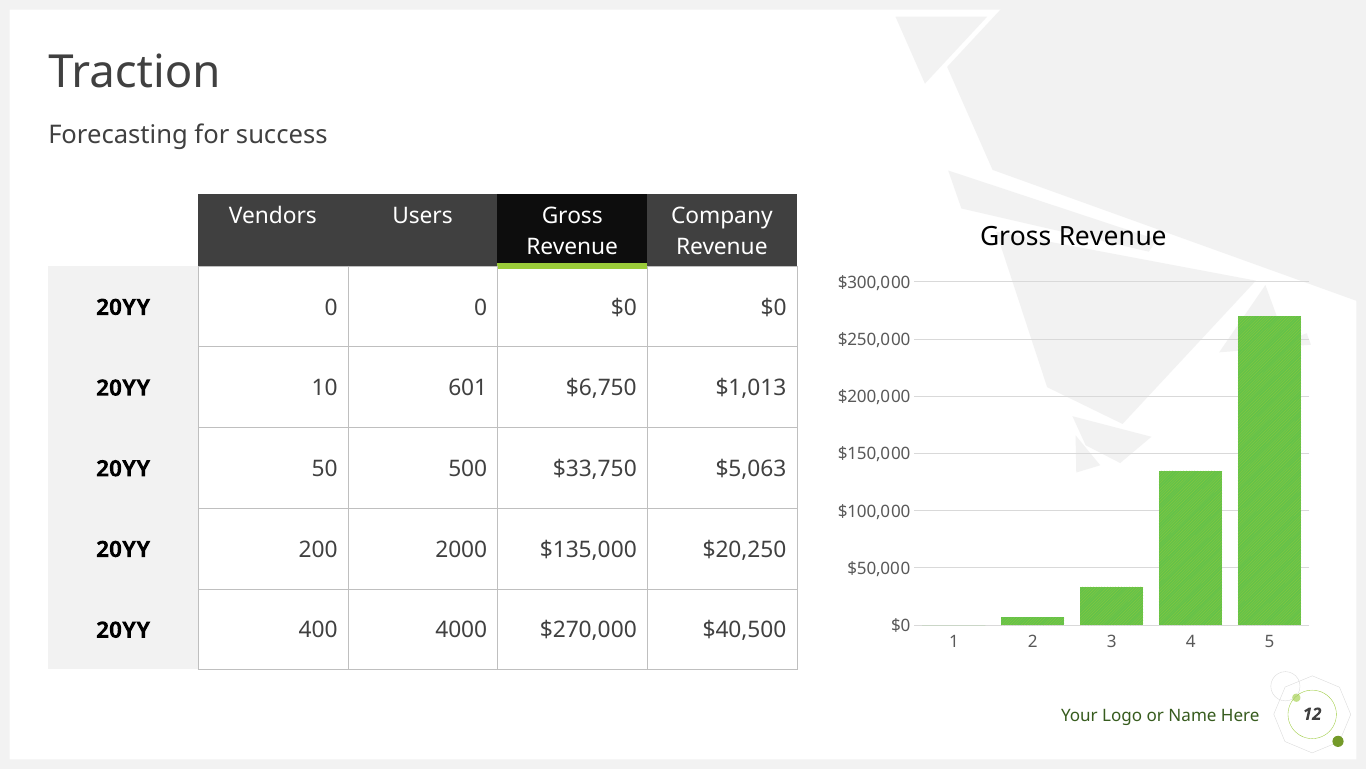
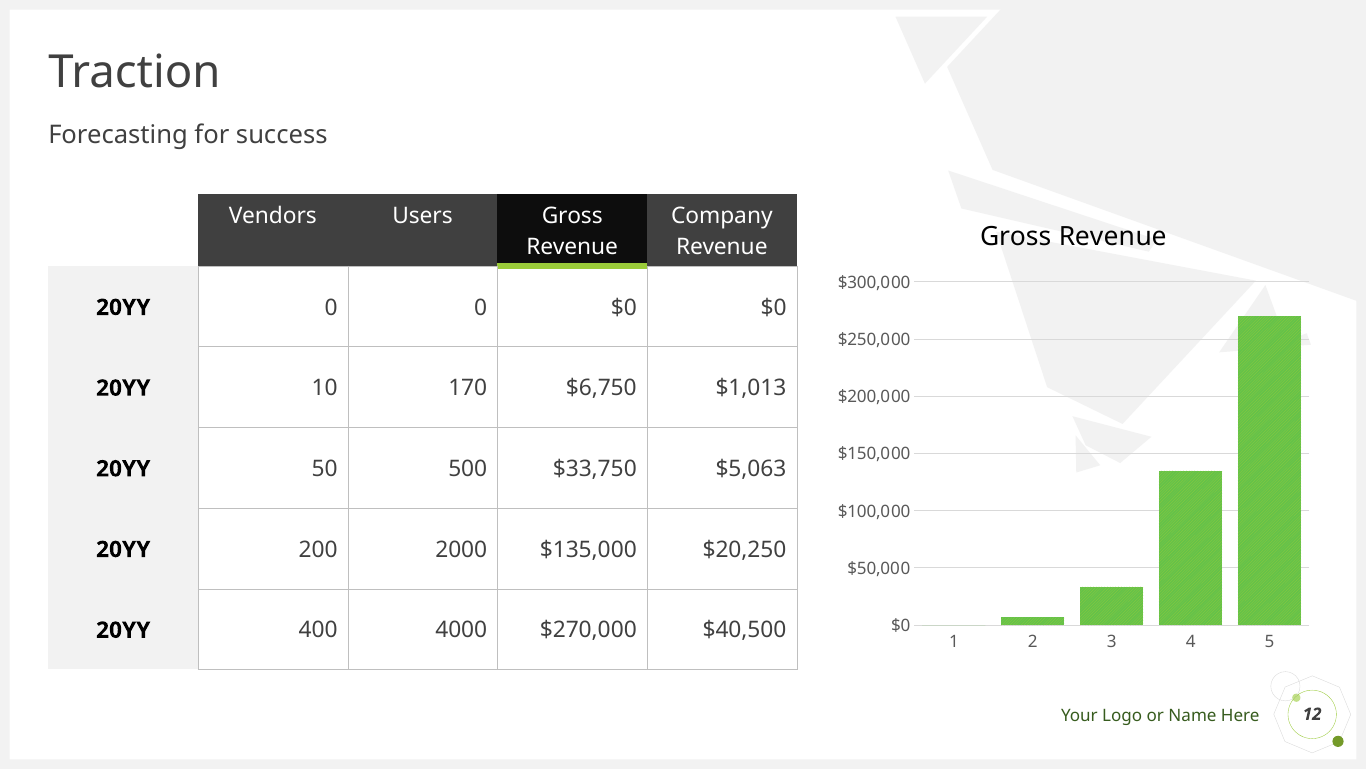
601: 601 -> 170 (468, 388)
